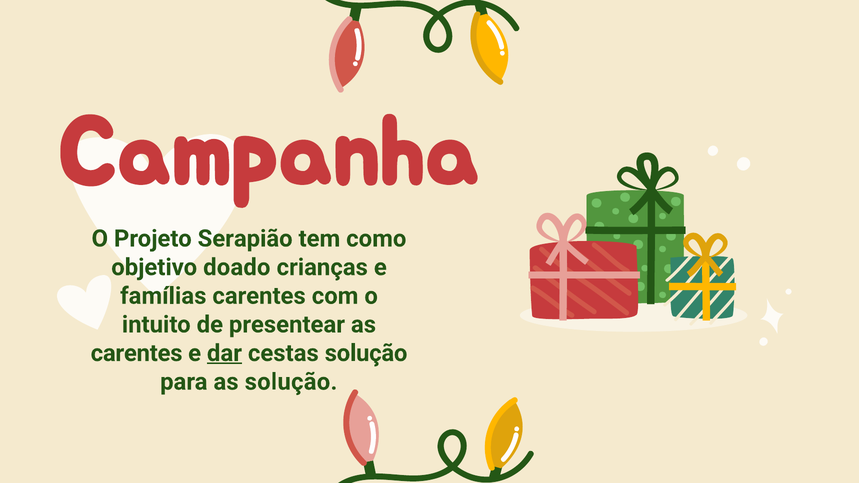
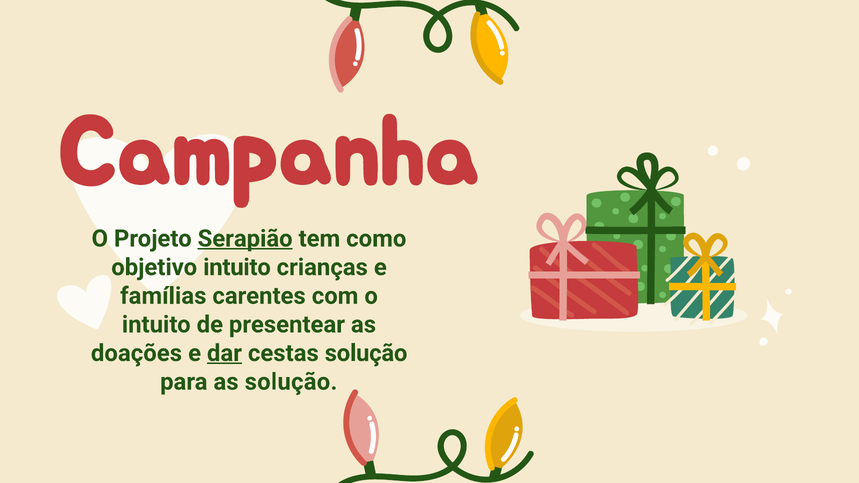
Serapião underline: none -> present (245, 239)
objetivo doado: doado -> intuito (237, 267)
carentes: carentes -> doações (136, 353)
